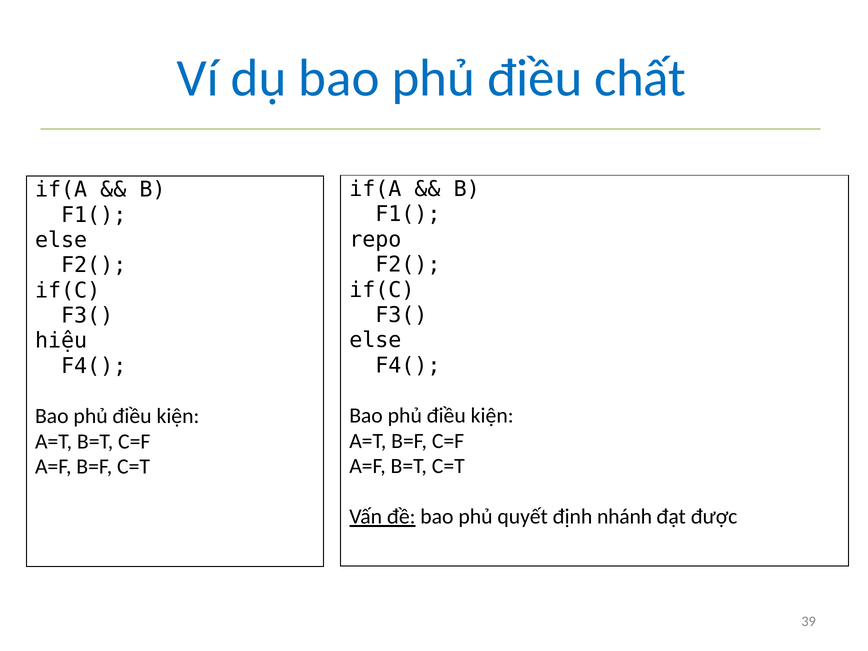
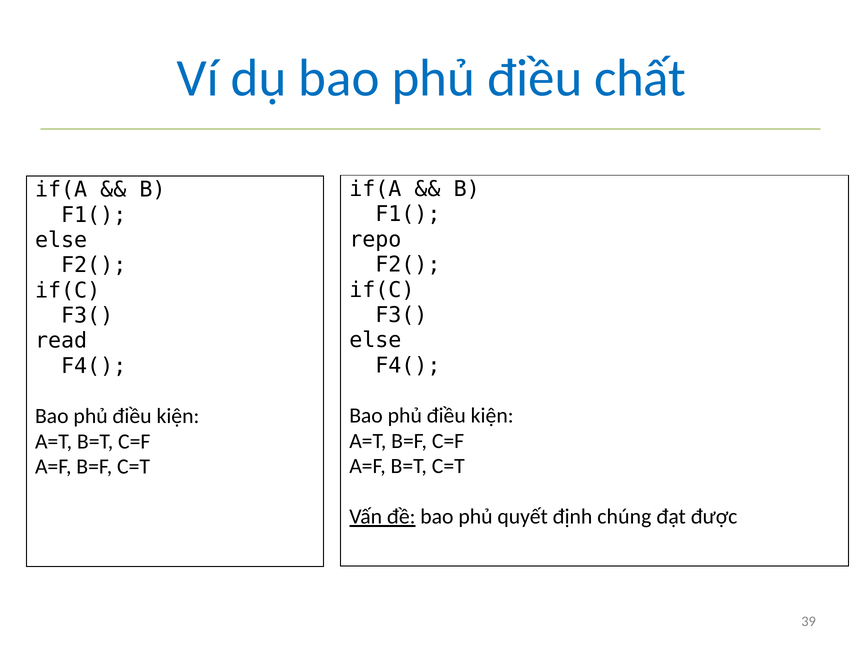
hiệu: hiệu -> read (61, 341)
nhánh: nhánh -> chúng (624, 516)
